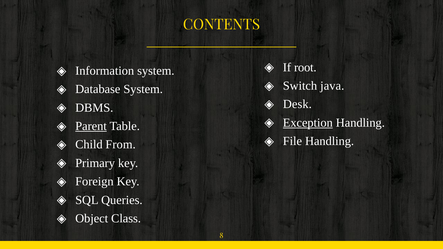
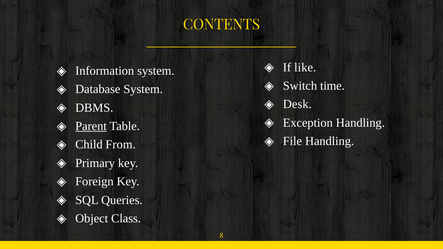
root: root -> like (305, 67)
java: java -> time (332, 86)
Exception underline: present -> none (308, 123)
